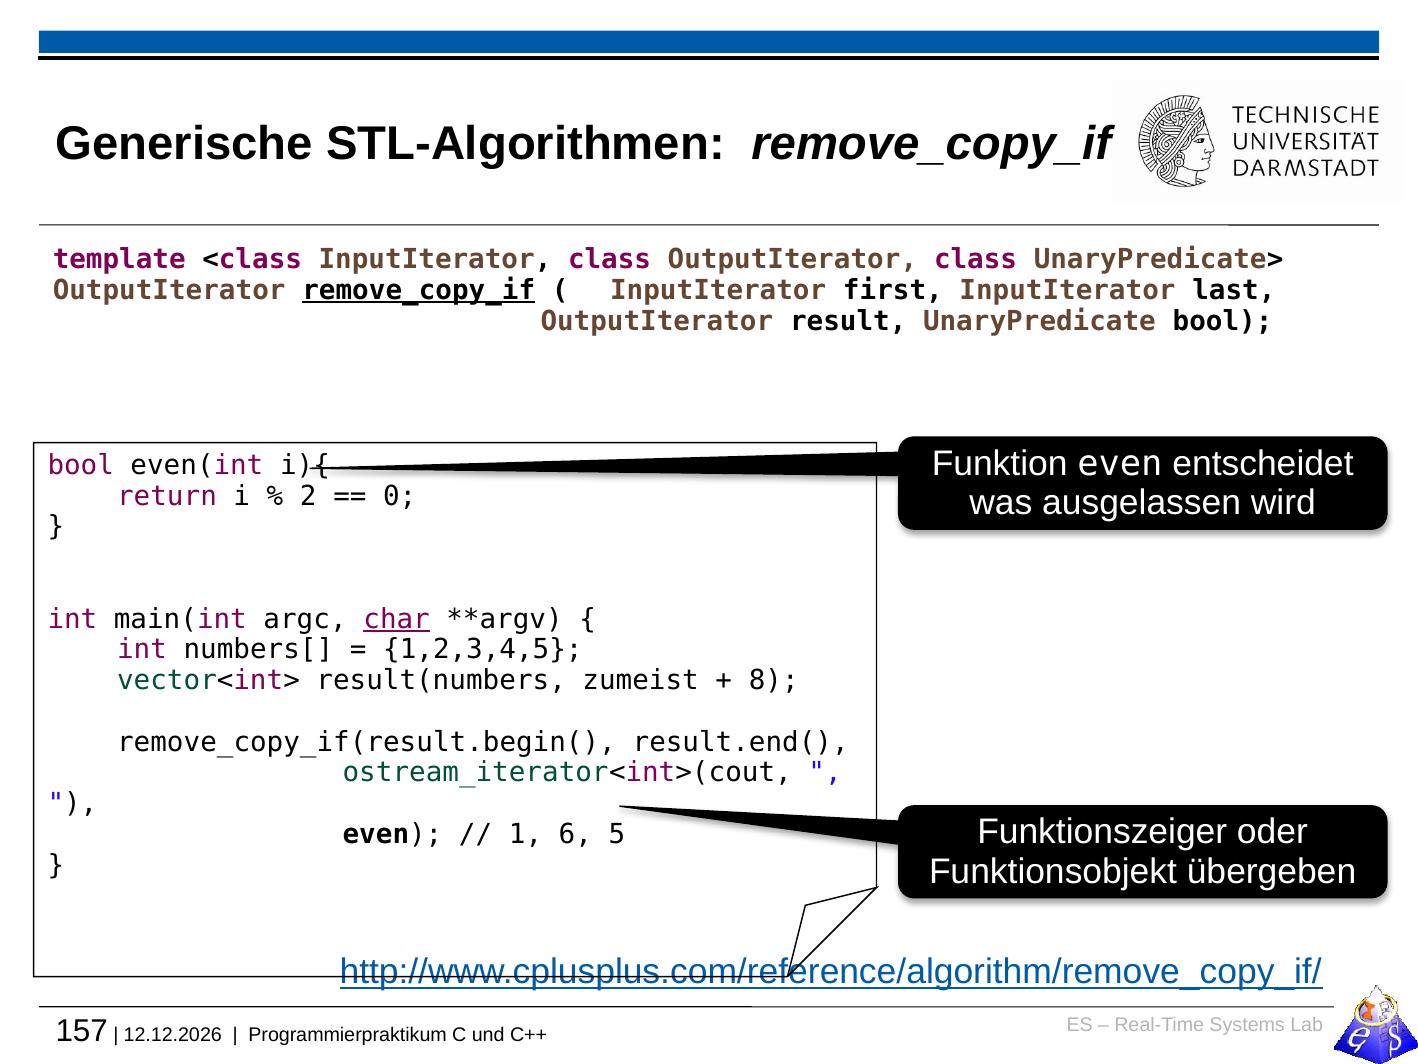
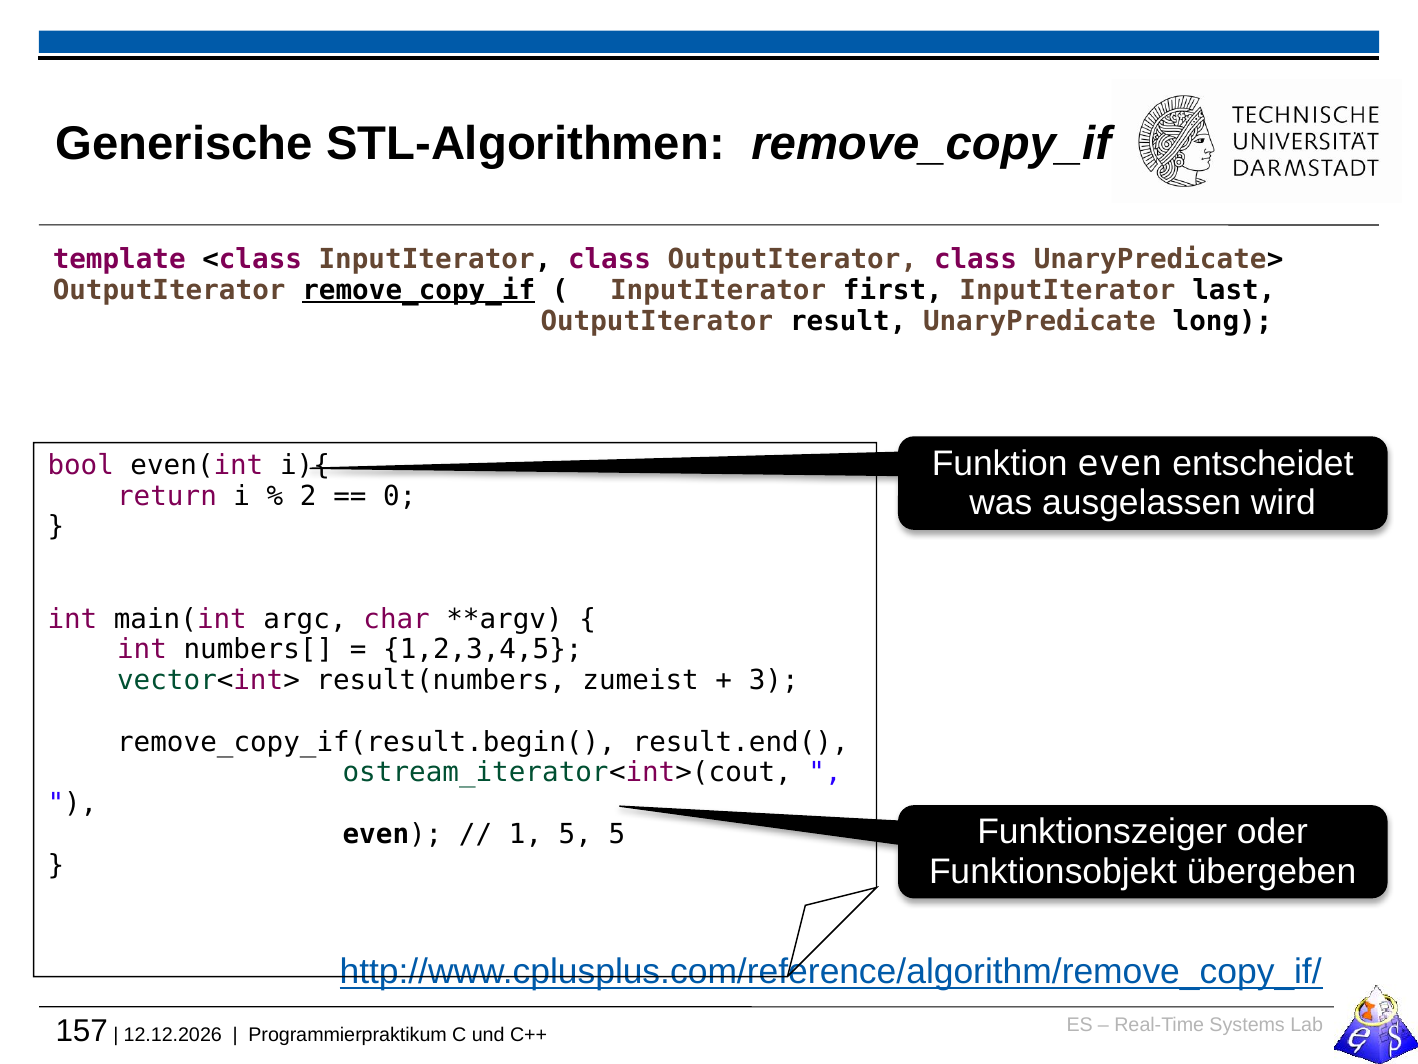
UnaryPredicate bool: bool -> long (1223, 321)
char underline: present -> none (397, 619)
8: 8 -> 3 (774, 680)
1 6: 6 -> 5 (575, 834)
